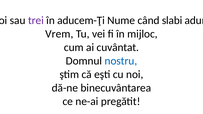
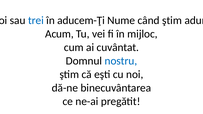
trei colour: purple -> blue (36, 20)
când slabi: slabi -> ştim (172, 20)
Vrem: Vrem -> Acum (59, 34)
